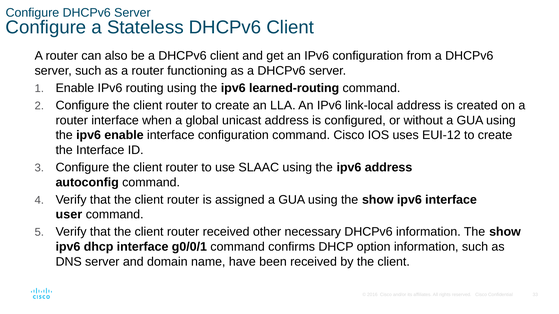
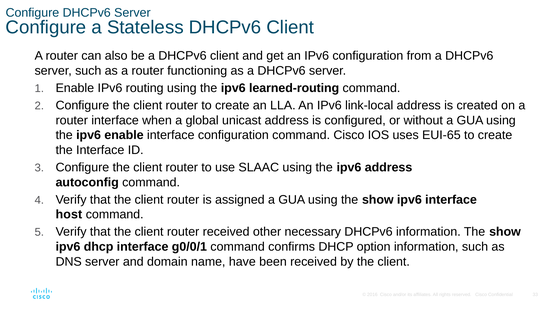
EUI-12: EUI-12 -> EUI-65 (441, 135)
user: user -> host (69, 215)
